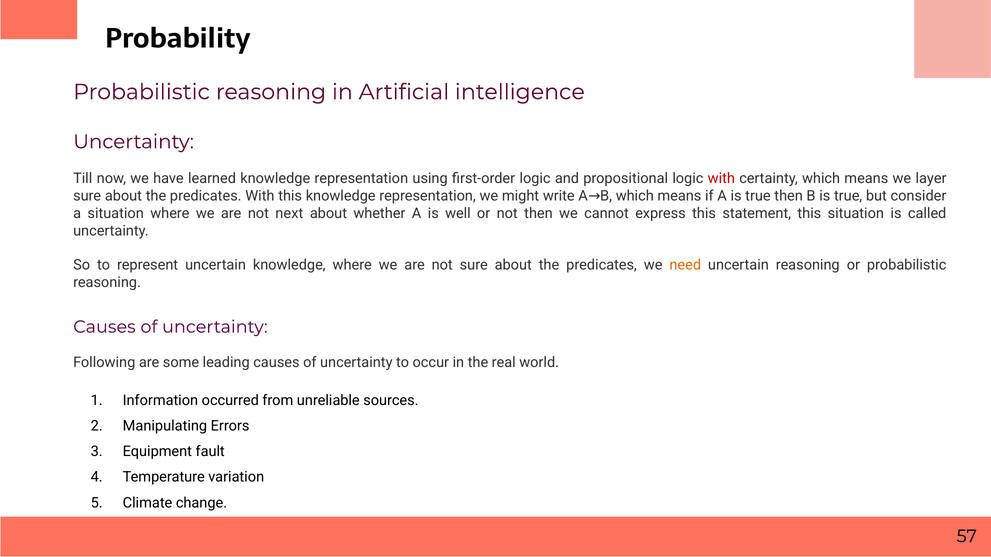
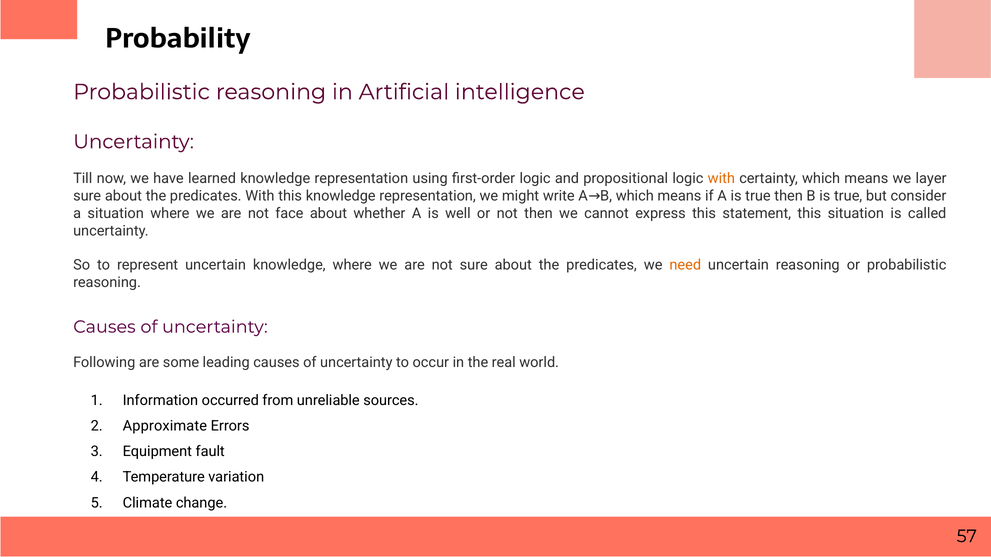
with colour: red -> orange (721, 179)
next: next -> face (289, 214)
Manipulating: Manipulating -> Approximate (165, 426)
